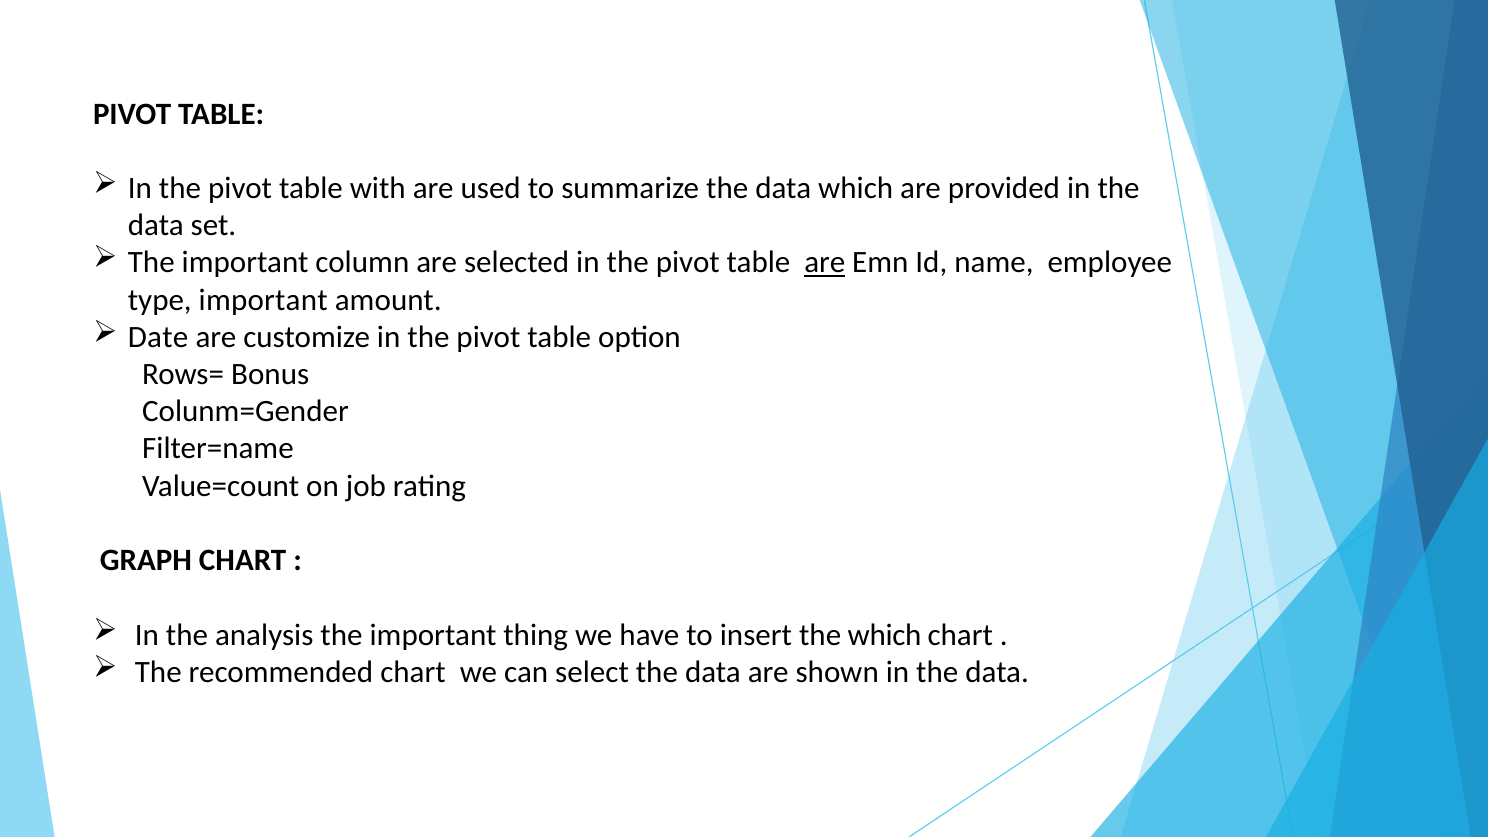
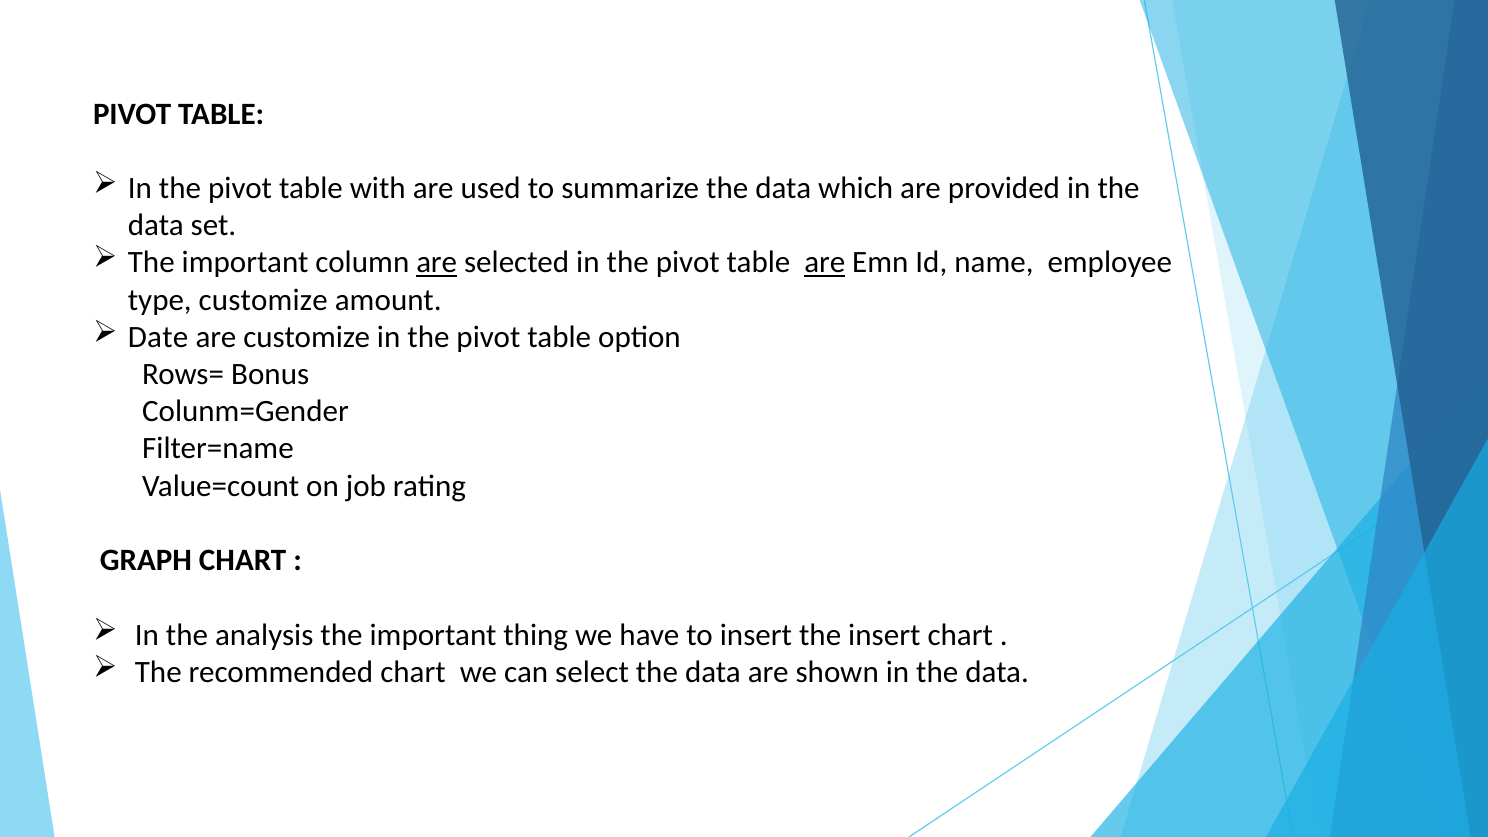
are underline: none -> present (437, 263)
type important: important -> customize (263, 300)
the which: which -> insert (884, 635)
